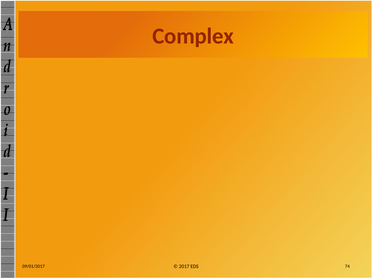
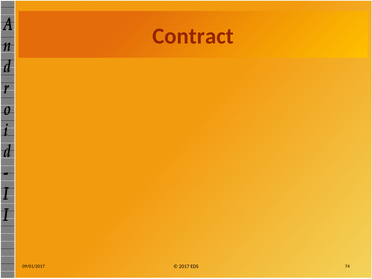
Complex: Complex -> Contract (193, 36)
